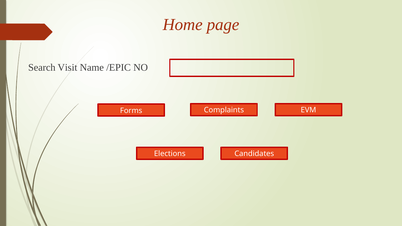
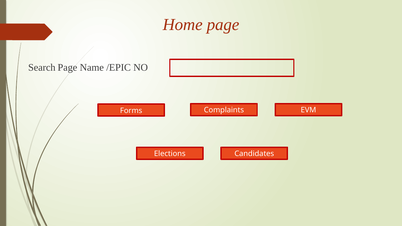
Search Visit: Visit -> Page (67, 68)
